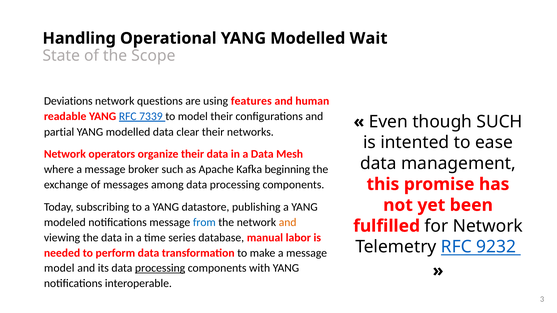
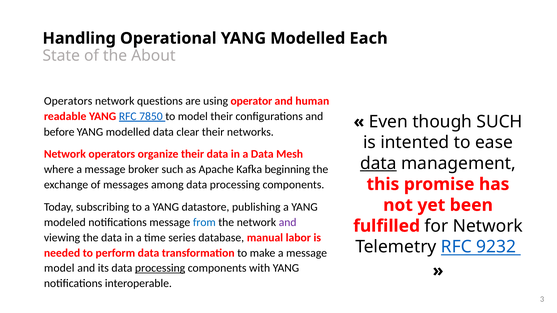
Wait: Wait -> Each (369, 38)
Scope: Scope -> About (153, 56)
Deviations: Deviations -> Operators (68, 101)
features: features -> operator (251, 101)
7339: 7339 -> 7850 (151, 116)
partial: partial -> before (59, 132)
data underline: none -> present (378, 164)
and colour: orange -> purple (288, 222)
